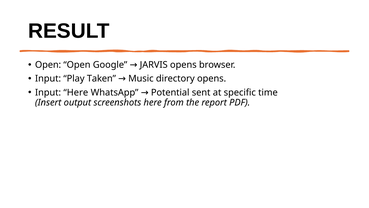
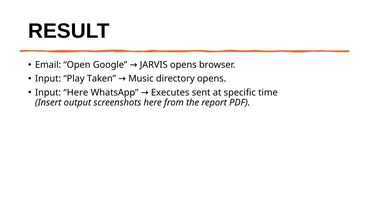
Open: Open -> Email (48, 65)
Potential: Potential -> Executes (170, 92)
